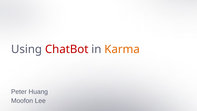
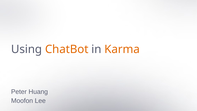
ChatBot colour: red -> orange (67, 49)
